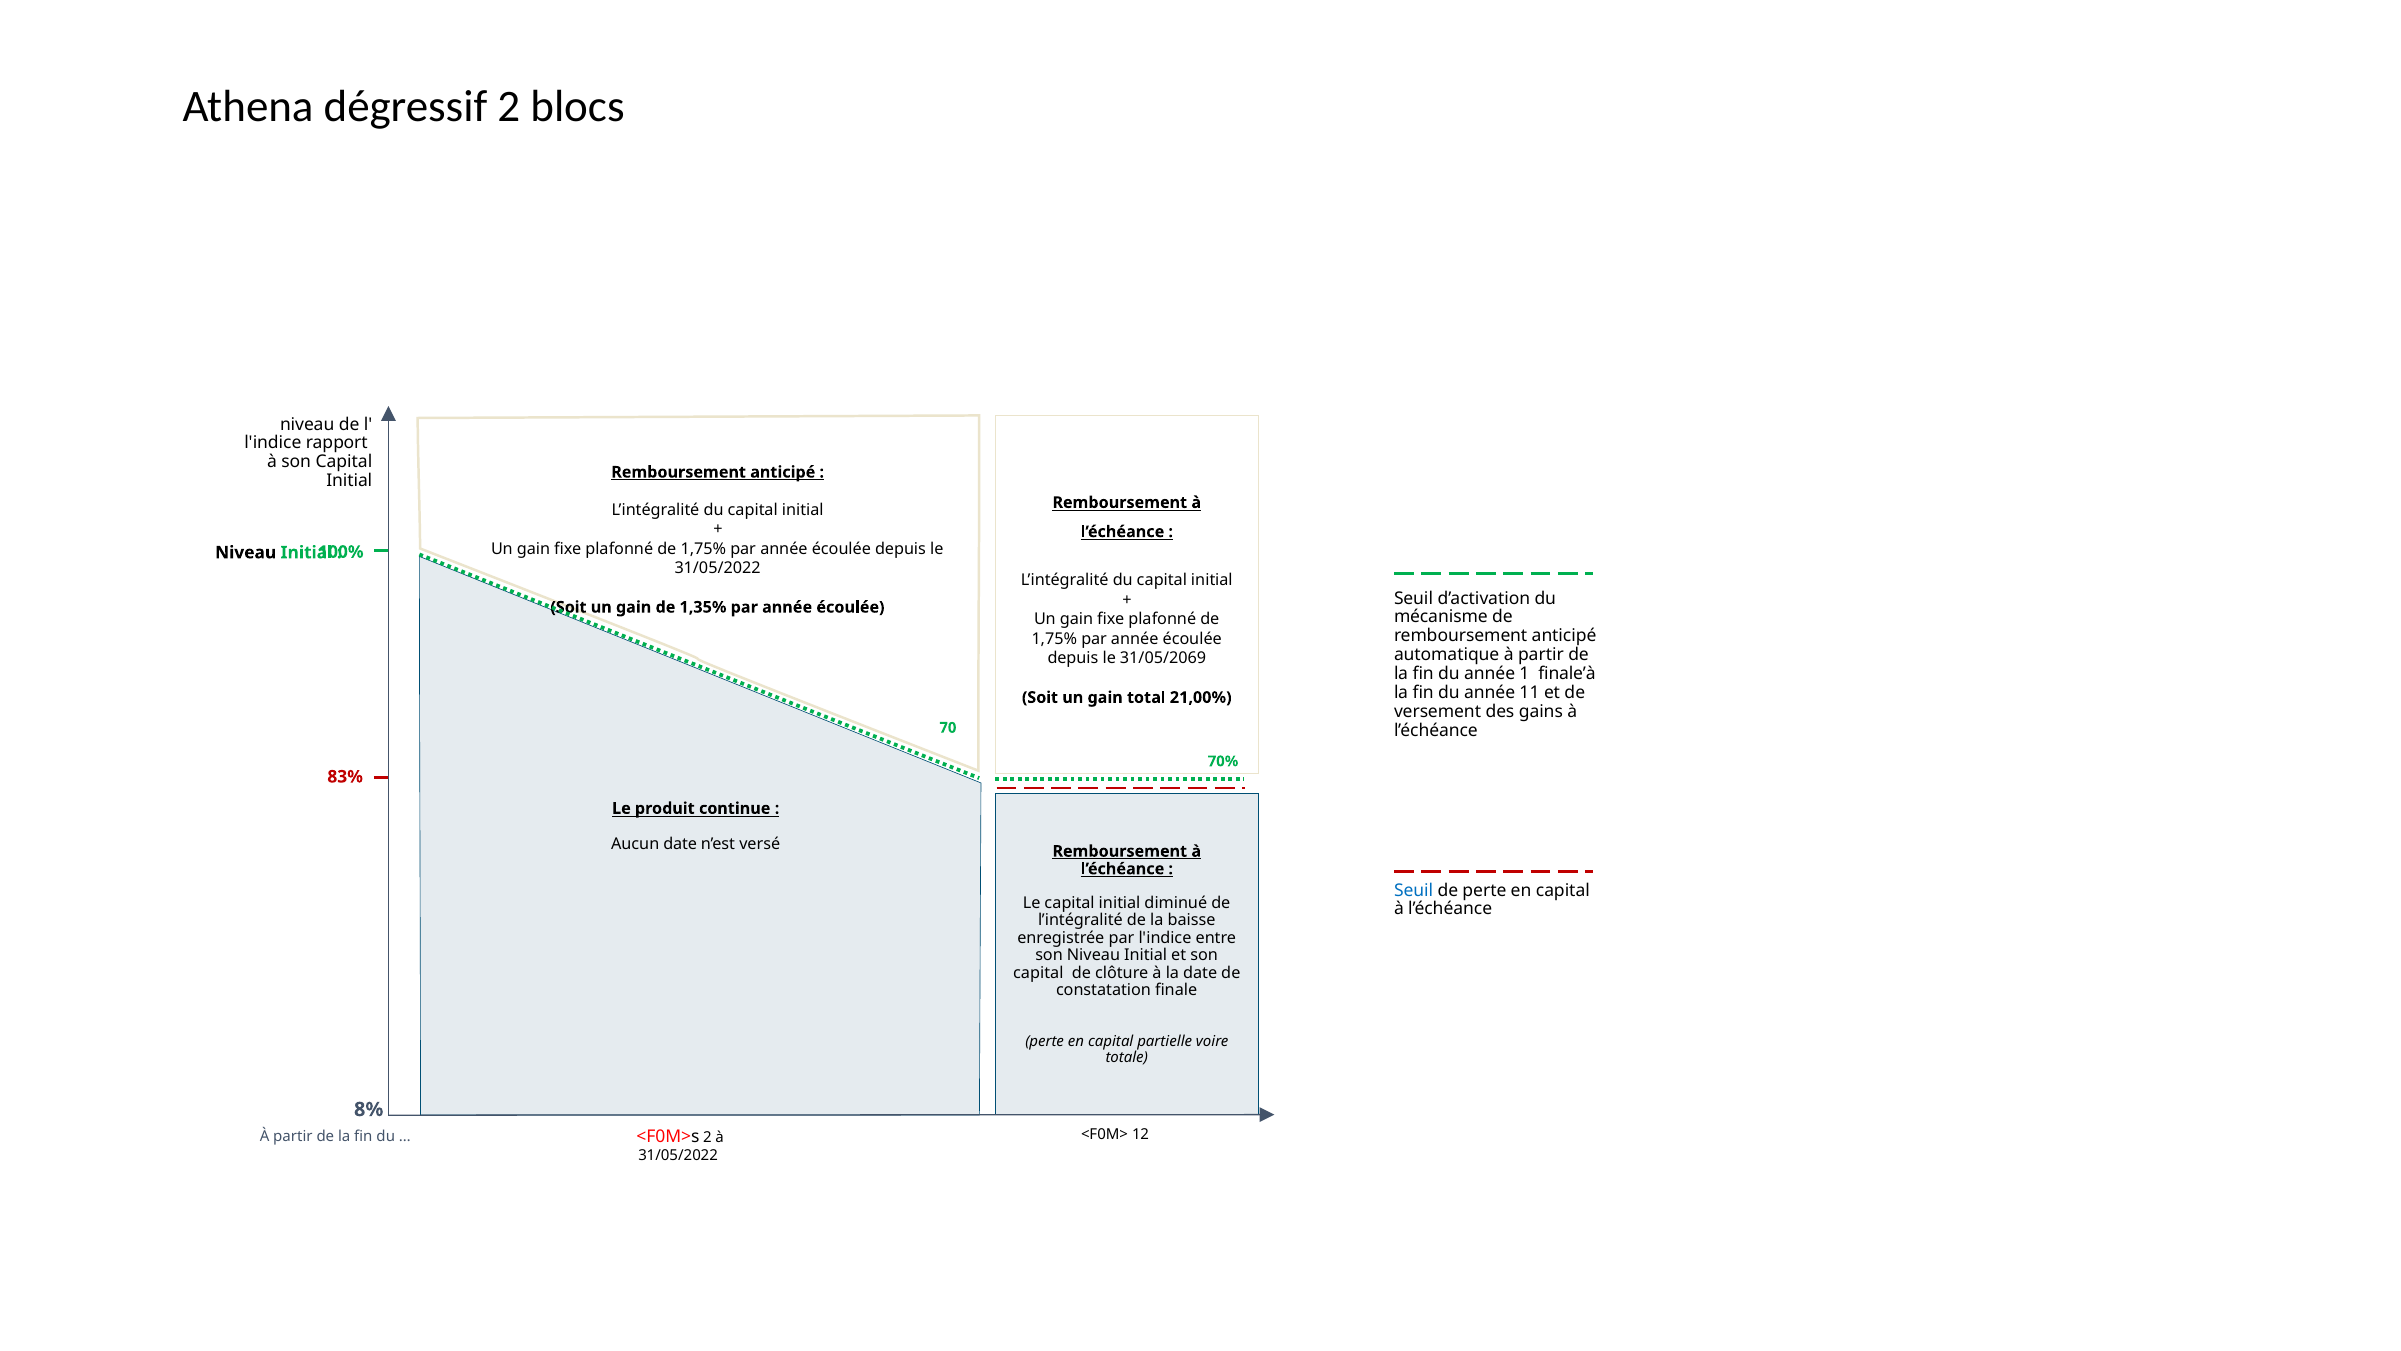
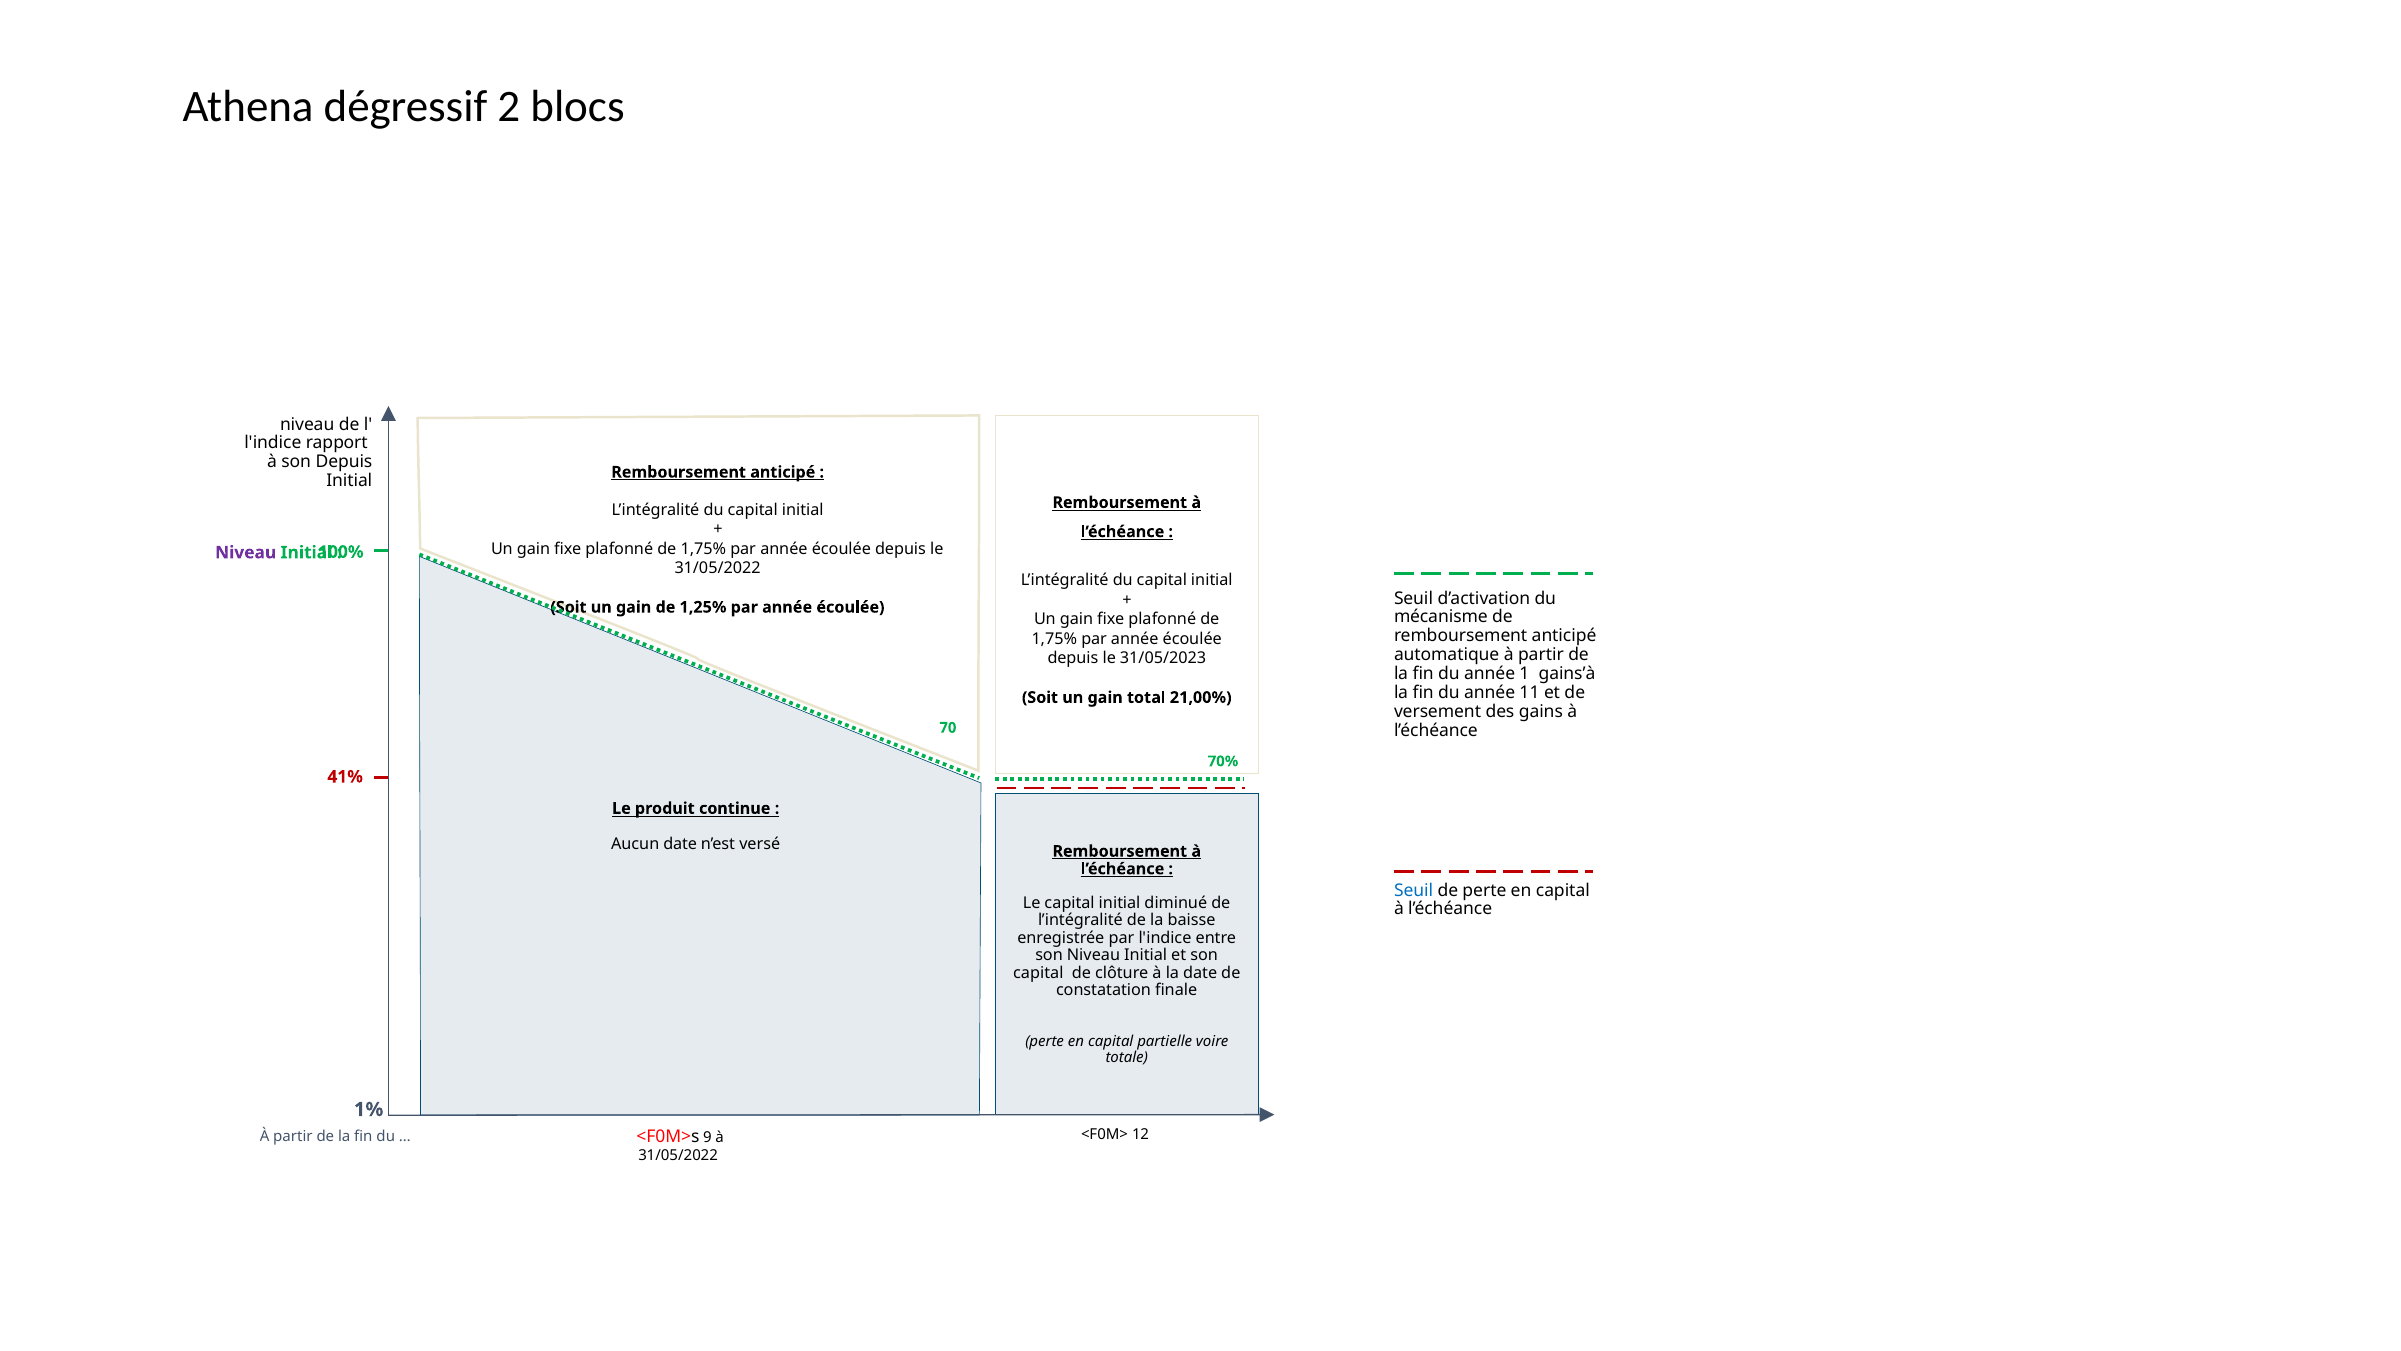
à son Capital: Capital -> Depuis (344, 462)
Niveau colour: black -> purple (246, 552)
1,35%: 1,35% -> 1,25% (703, 607)
31/05/2069: 31/05/2069 -> 31/05/2023 (1163, 658)
finale’à: finale’à -> gains’à (1567, 674)
83%: 83% -> 41% (345, 776)
8%: 8% -> 1% (369, 1109)
<F0M>s 2: 2 -> 9 (707, 1137)
